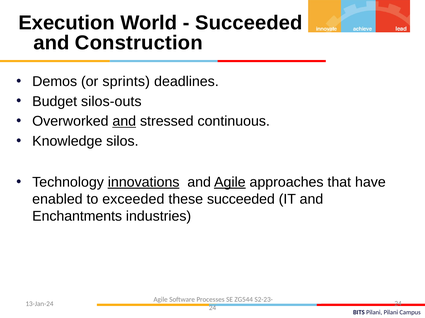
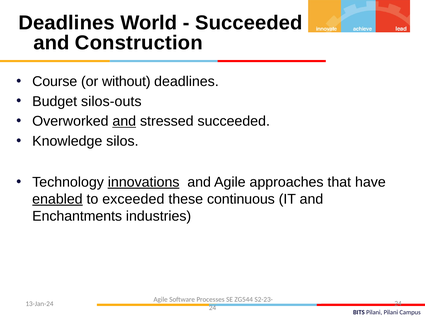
Execution: Execution -> Deadlines (67, 23)
Demos: Demos -> Course (55, 82)
sprints: sprints -> without (126, 82)
stressed continuous: continuous -> succeeded (234, 122)
Agile underline: present -> none (230, 183)
enabled underline: none -> present (57, 200)
these succeeded: succeeded -> continuous (241, 200)
